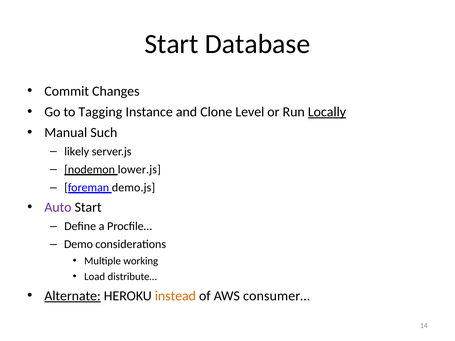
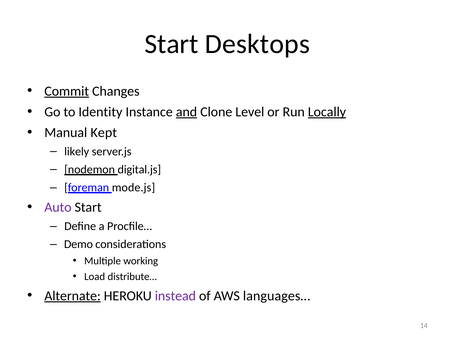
Database: Database -> Desktops (257, 44)
Commit underline: none -> present (67, 91)
Tagging: Tagging -> Identity (100, 112)
and underline: none -> present (186, 112)
Such: Such -> Kept (104, 133)
lower.js: lower.js -> digital.js (139, 170)
demo.js: demo.js -> mode.js (134, 188)
instead colour: orange -> purple (175, 296)
consumer…: consumer… -> languages… (277, 296)
